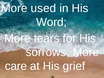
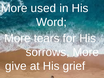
care: care -> give (16, 66)
